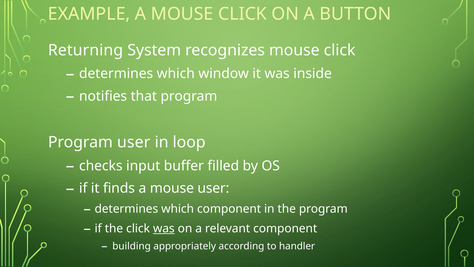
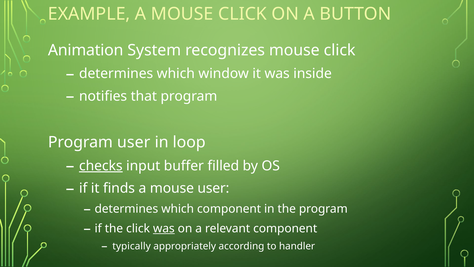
Returning: Returning -> Animation (86, 50)
checks underline: none -> present (101, 166)
building: building -> typically (132, 246)
